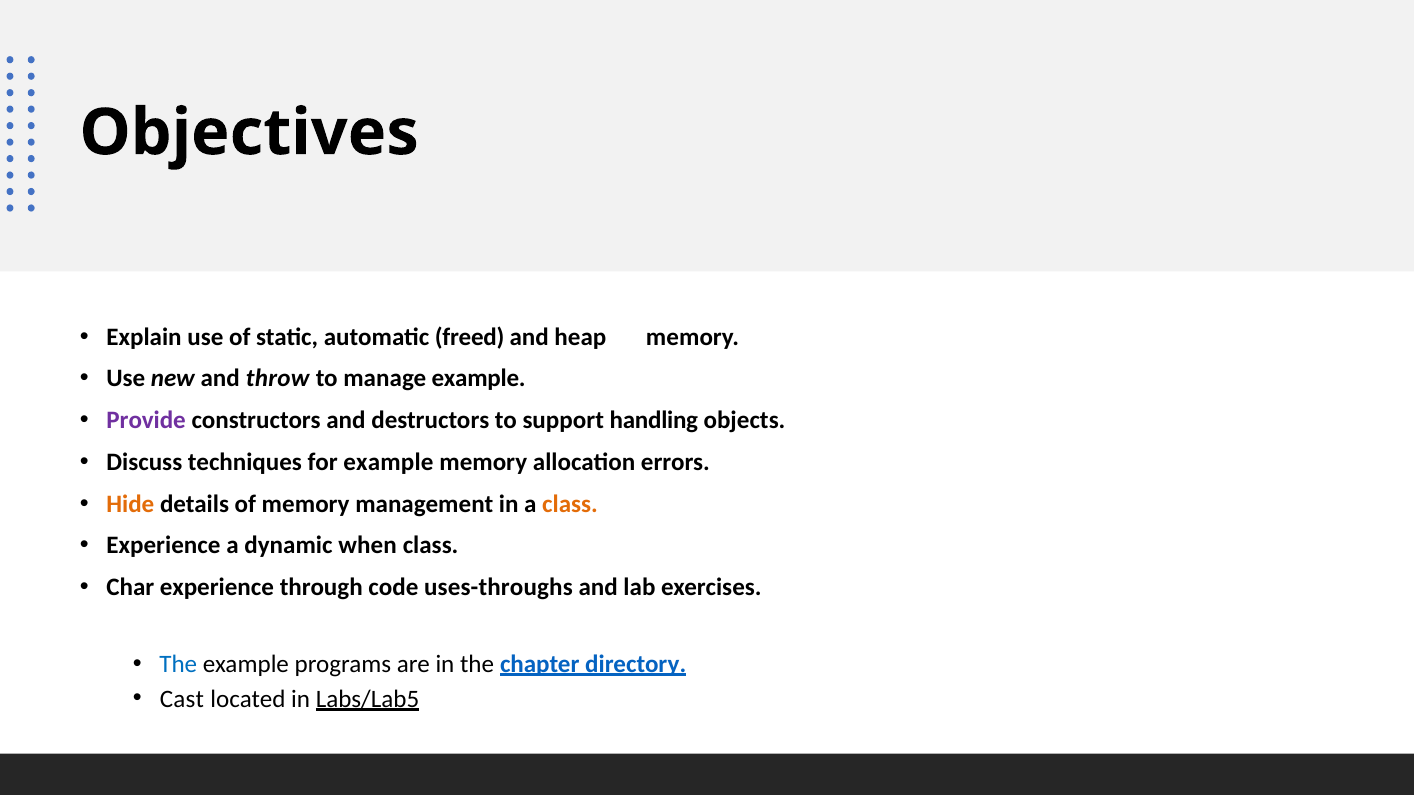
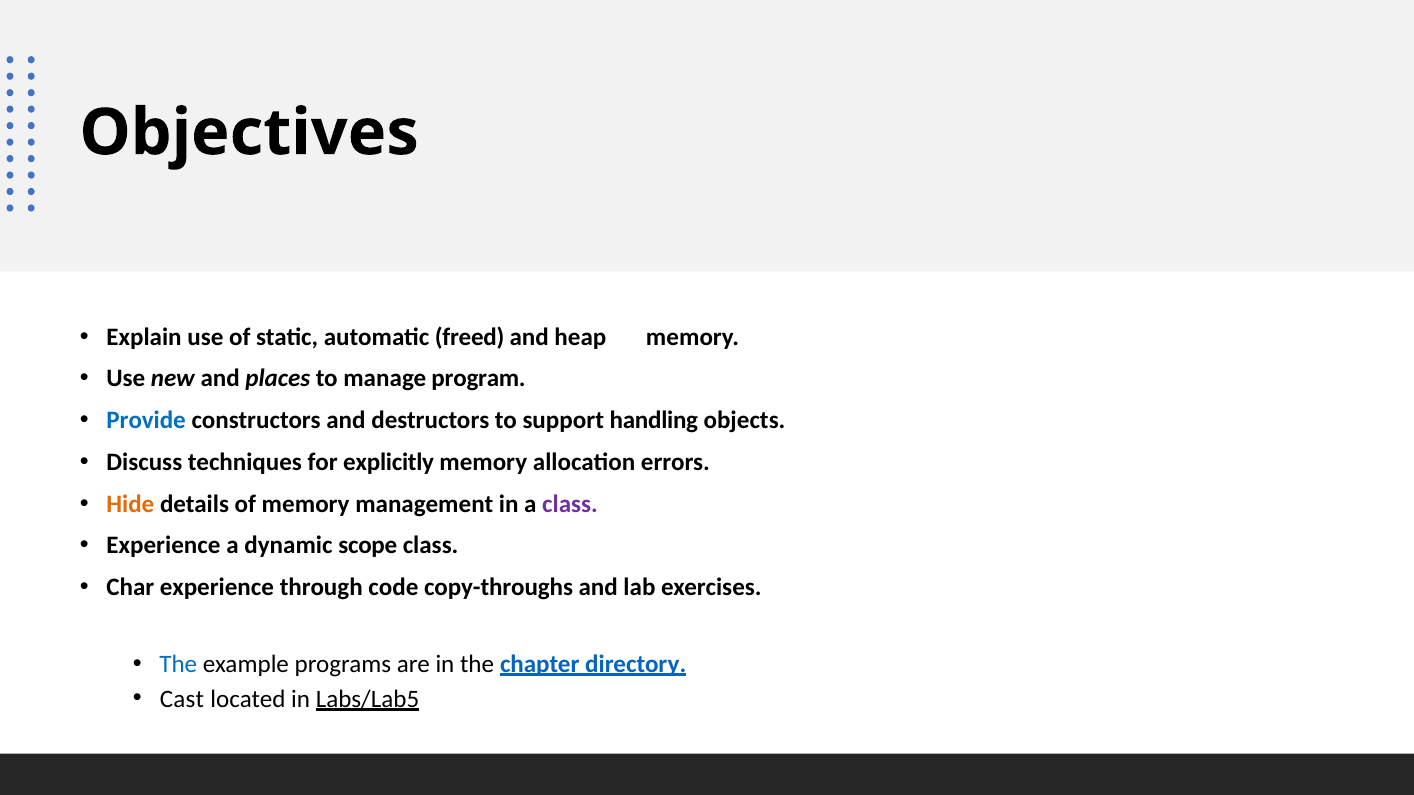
throw: throw -> places (278, 379)
manage example: example -> program (479, 379)
Provide colour: purple -> blue (146, 421)
for example: example -> explicitly (389, 462)
class colour: orange -> purple (570, 504)
when: when -> scope (368, 546)
uses-throughs: uses-throughs -> copy-throughs (499, 588)
